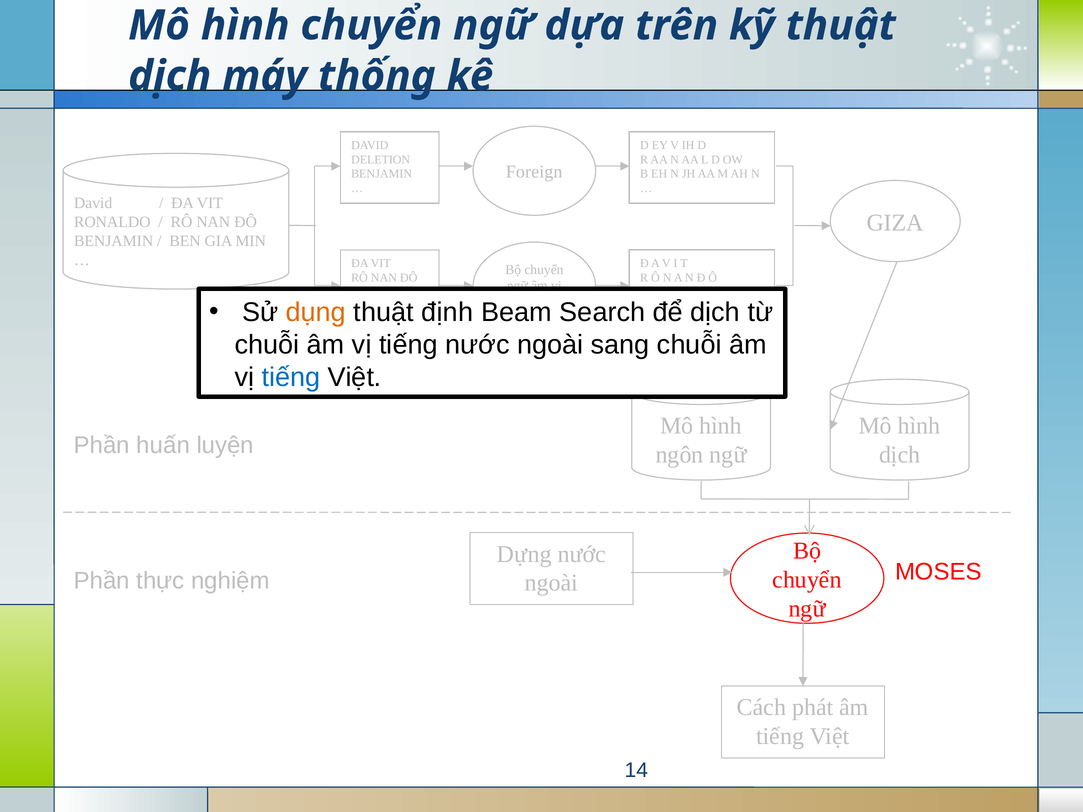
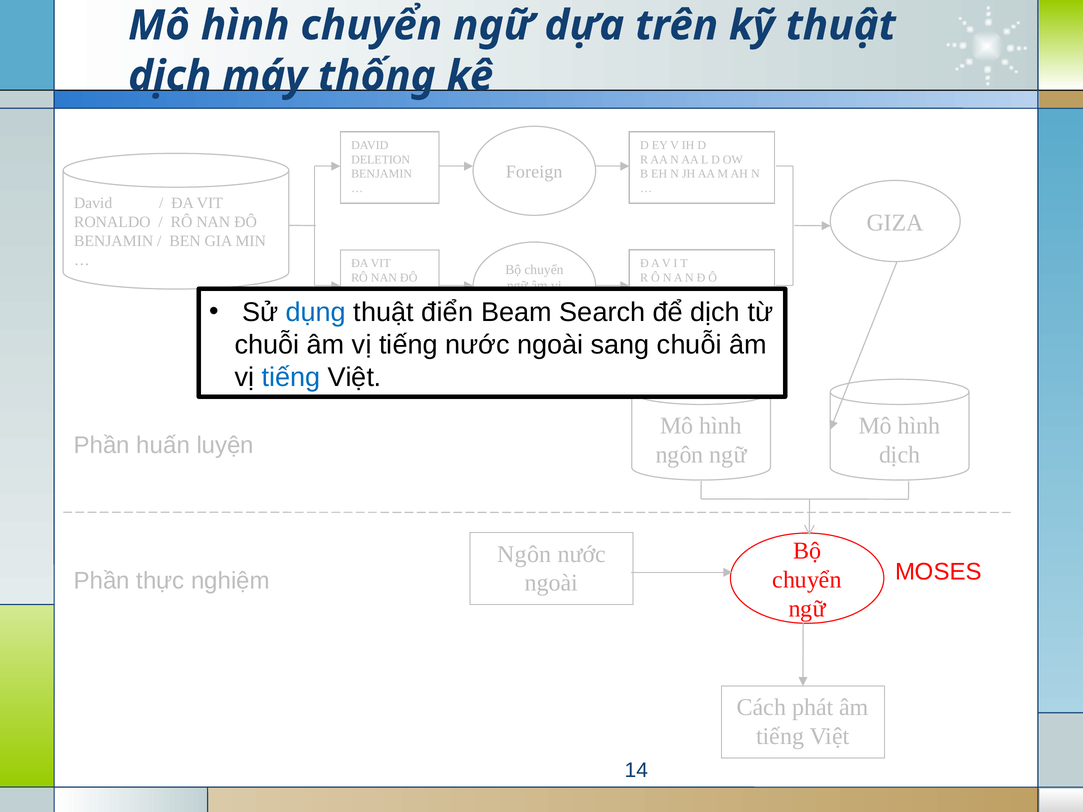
dụng colour: orange -> blue (316, 312)
định: định -> điển (447, 312)
Dựng: Dựng -> Ngôn (524, 554)
